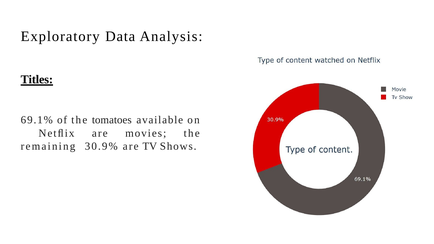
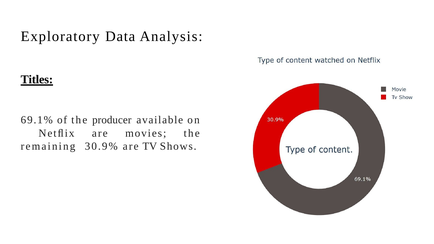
tomatoes: tomatoes -> producer (112, 120)
